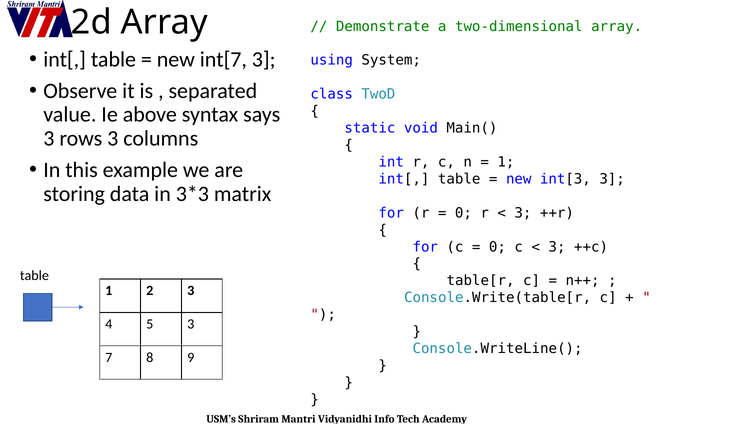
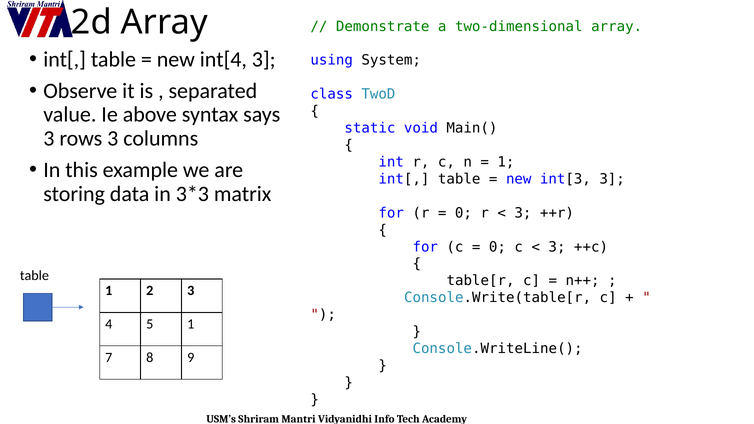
int[7: int[7 -> int[4 (223, 59)
5 3: 3 -> 1 (191, 324)
